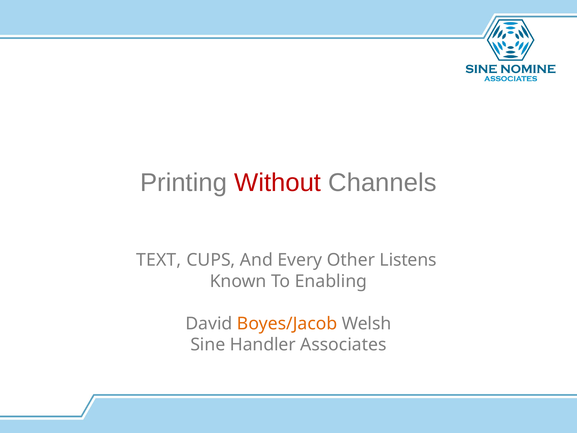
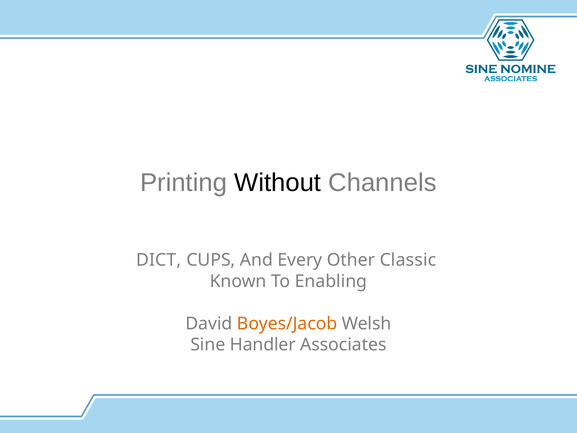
Without colour: red -> black (278, 183)
TEXT: TEXT -> DICT (159, 260)
Listens: Listens -> Classic (408, 260)
